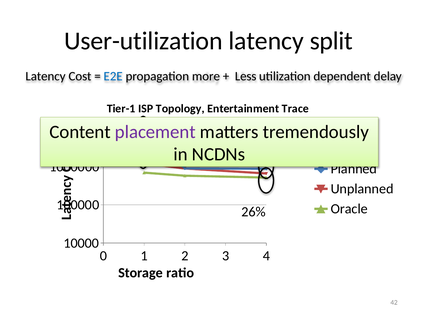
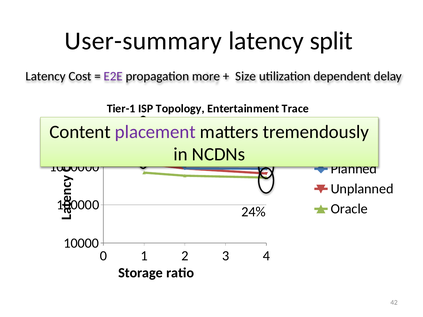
User-utilization: User-utilization -> User-summary (143, 41)
E2E colour: blue -> purple (113, 76)
Less: Less -> Size (246, 76)
26%: 26% -> 24% (253, 212)
